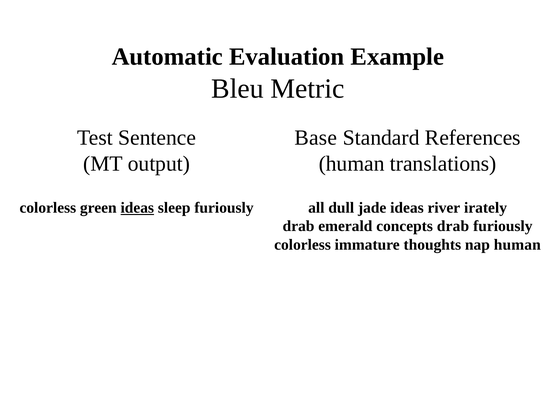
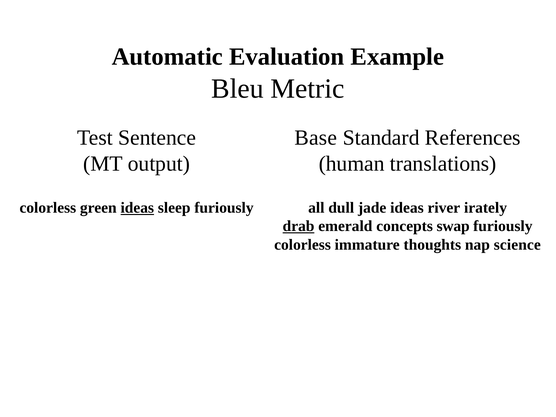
drab underline: none -> present (299, 226)
concepts drab: drab -> swap (453, 226)
nap human: human -> science (517, 245)
